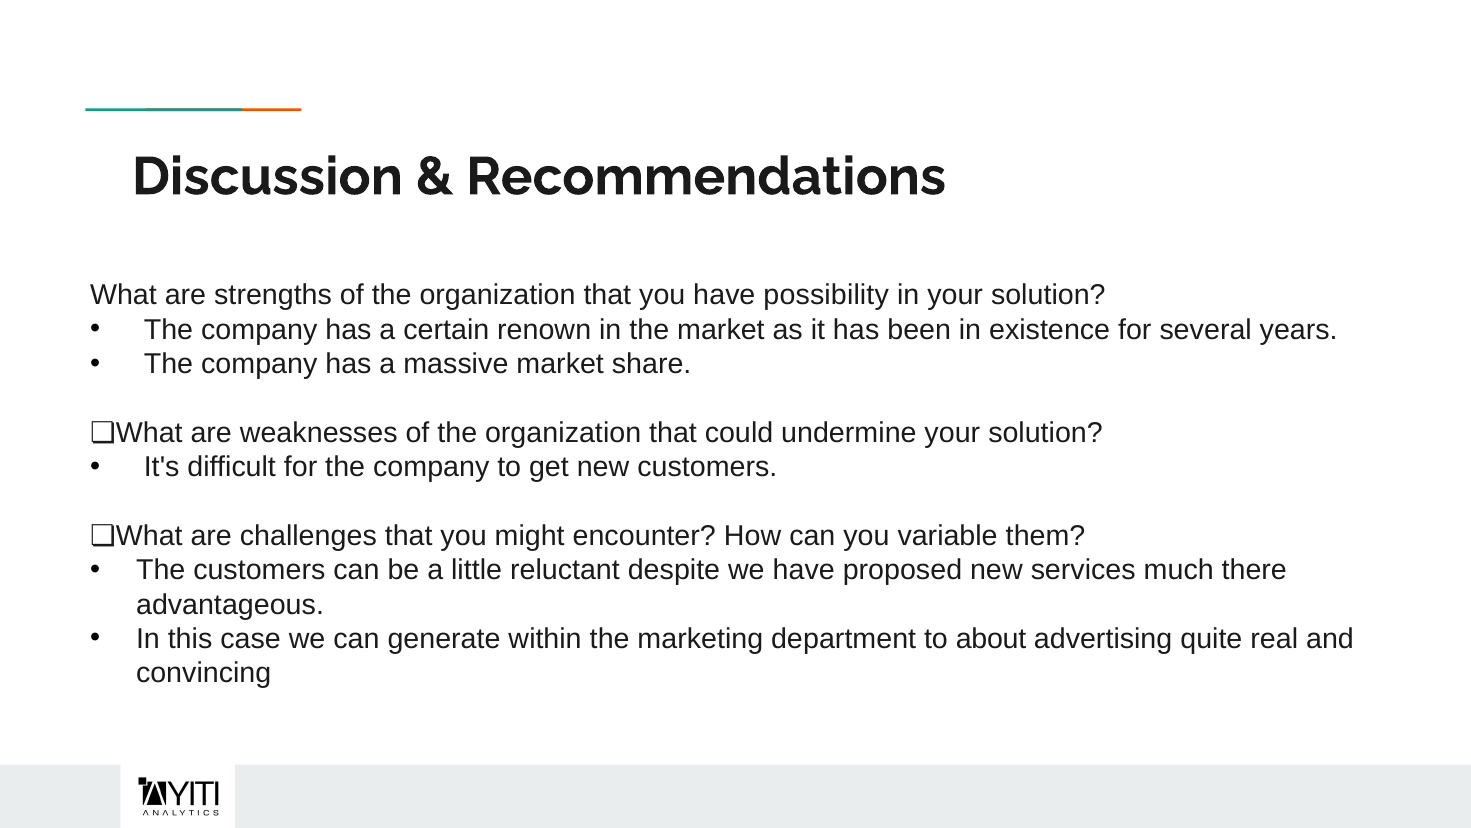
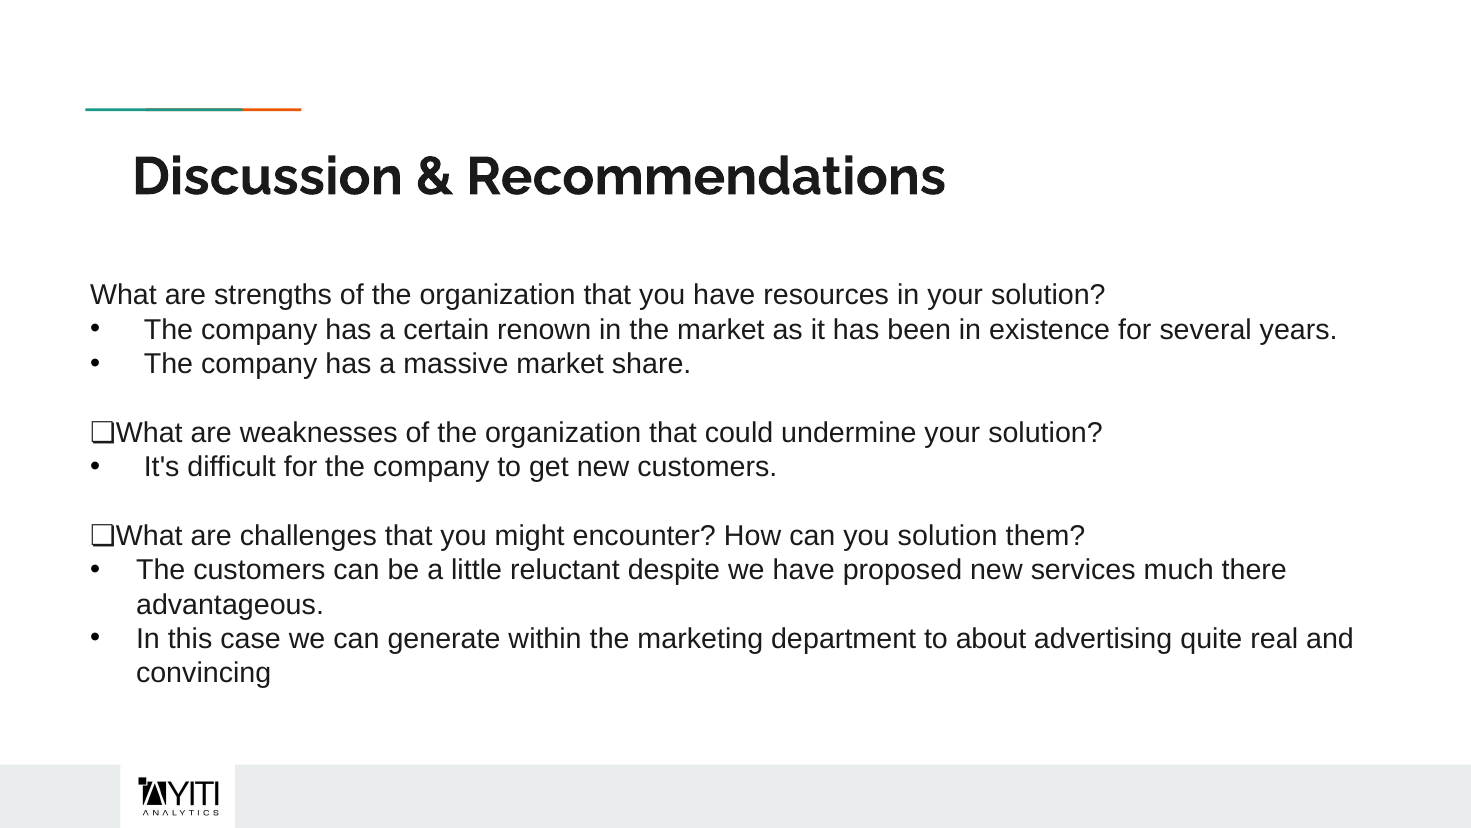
possibility: possibility -> resources (826, 295)
you variable: variable -> solution (947, 536)
